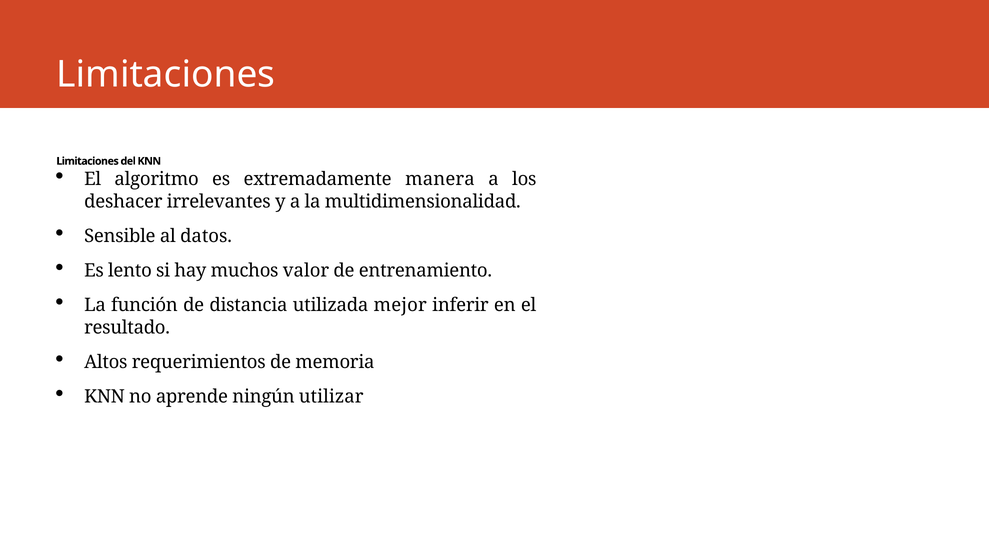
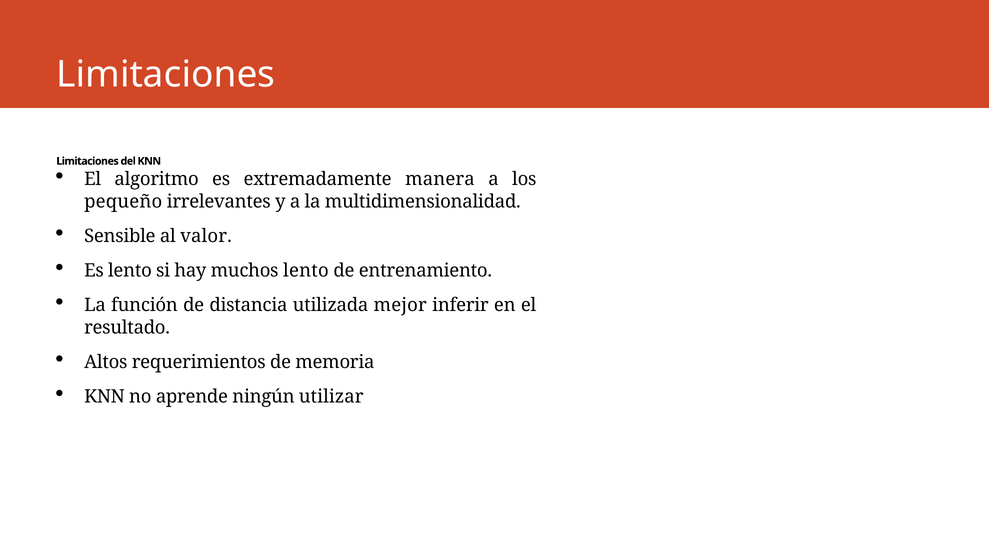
deshacer: deshacer -> pequeño (123, 202)
datos: datos -> valor (206, 236)
muchos valor: valor -> lento (306, 271)
